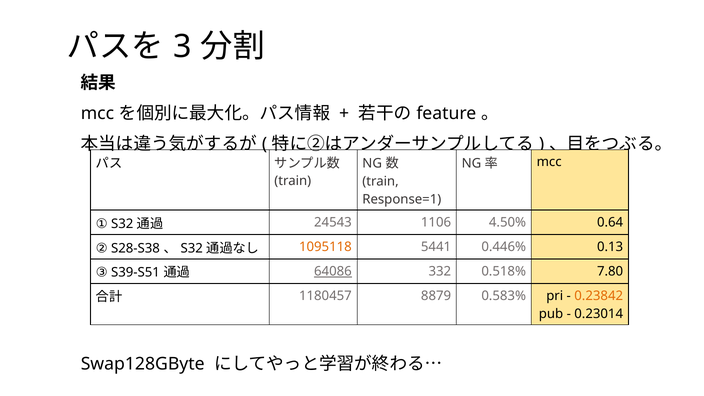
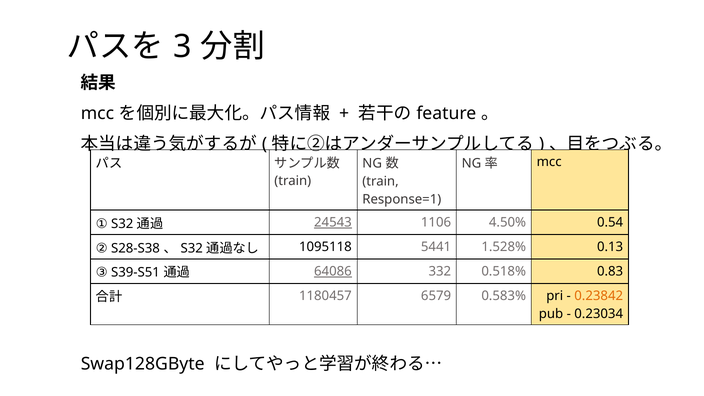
24543 underline: none -> present (333, 222)
0.64: 0.64 -> 0.54 (610, 222)
1095118 colour: orange -> black (325, 247)
0.446%: 0.446% -> 1.528% (504, 247)
7.80: 7.80 -> 0.83 (610, 271)
8879: 8879 -> 6579 (436, 296)
0.23014: 0.23014 -> 0.23034 (599, 314)
